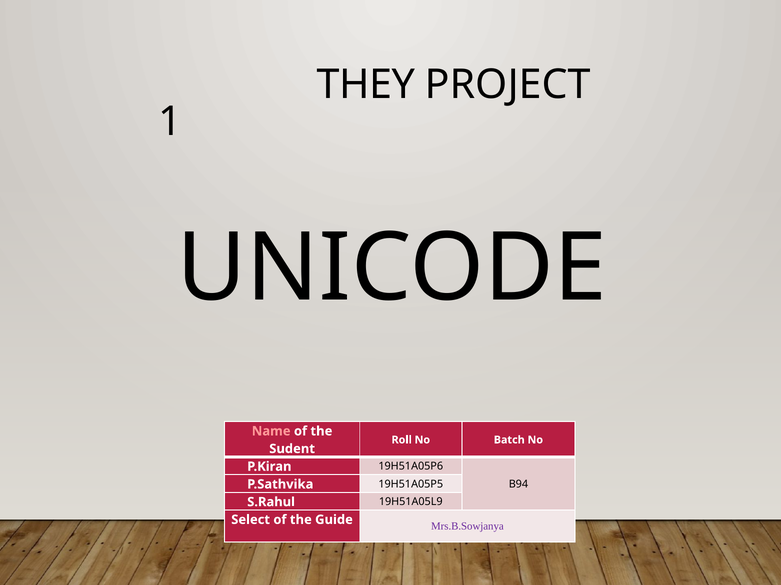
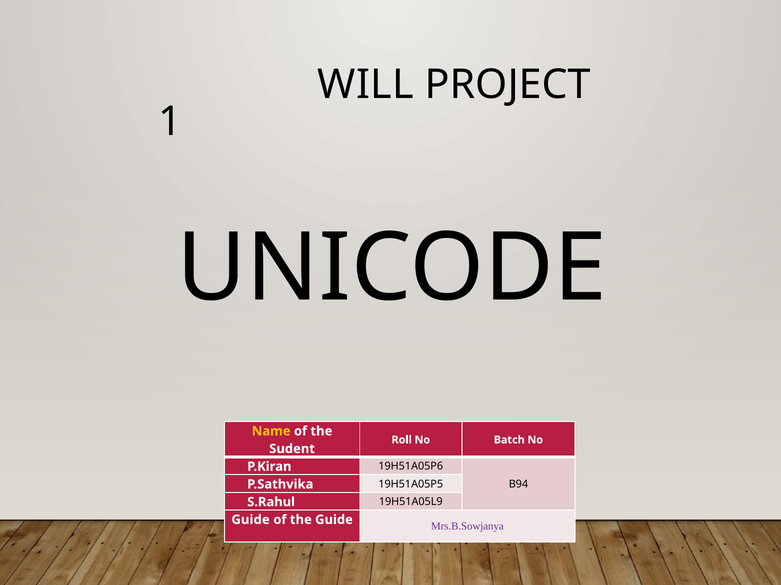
THEY: THEY -> WILL (366, 85)
Name colour: pink -> yellow (271, 432)
Select: Select -> Guide (251, 520)
